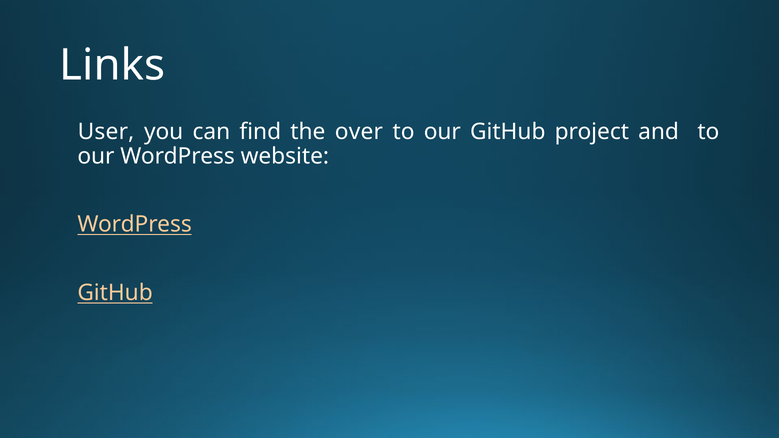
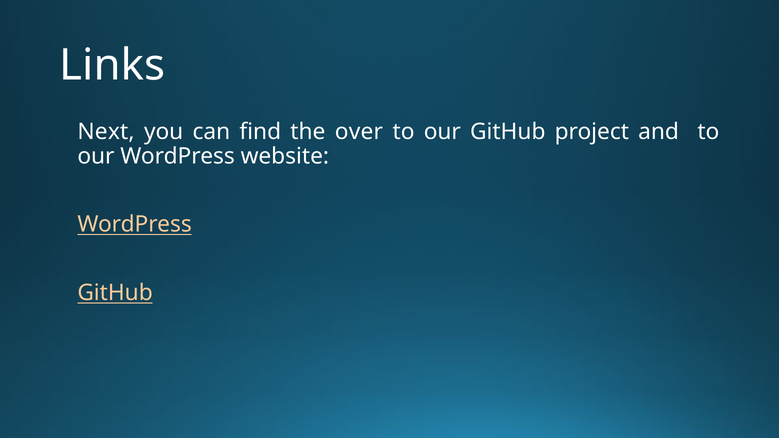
User: User -> Next (106, 132)
